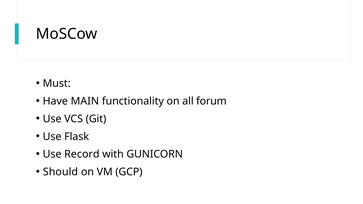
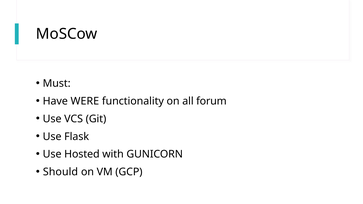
MAIN: MAIN -> WERE (85, 101)
Record: Record -> Hosted (82, 154)
